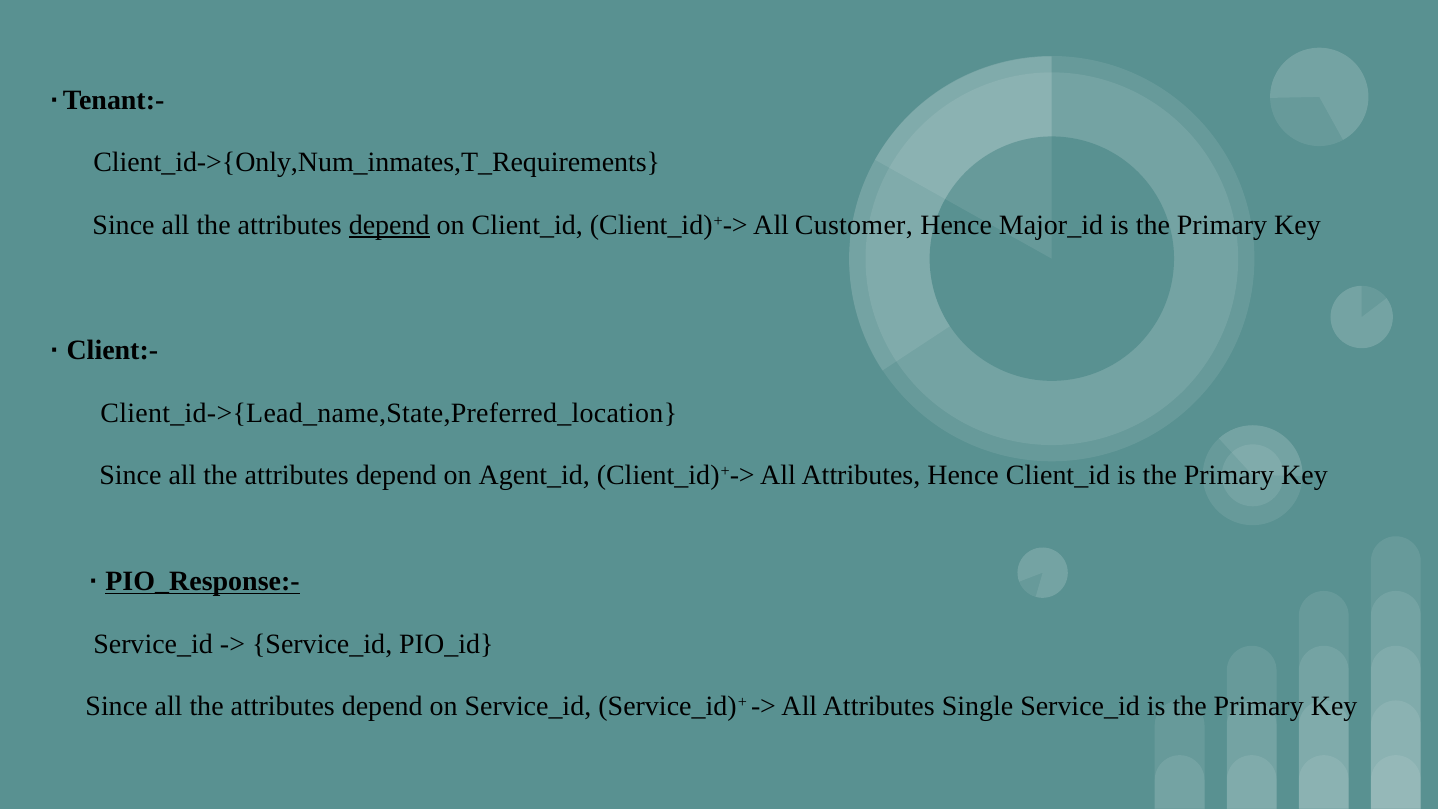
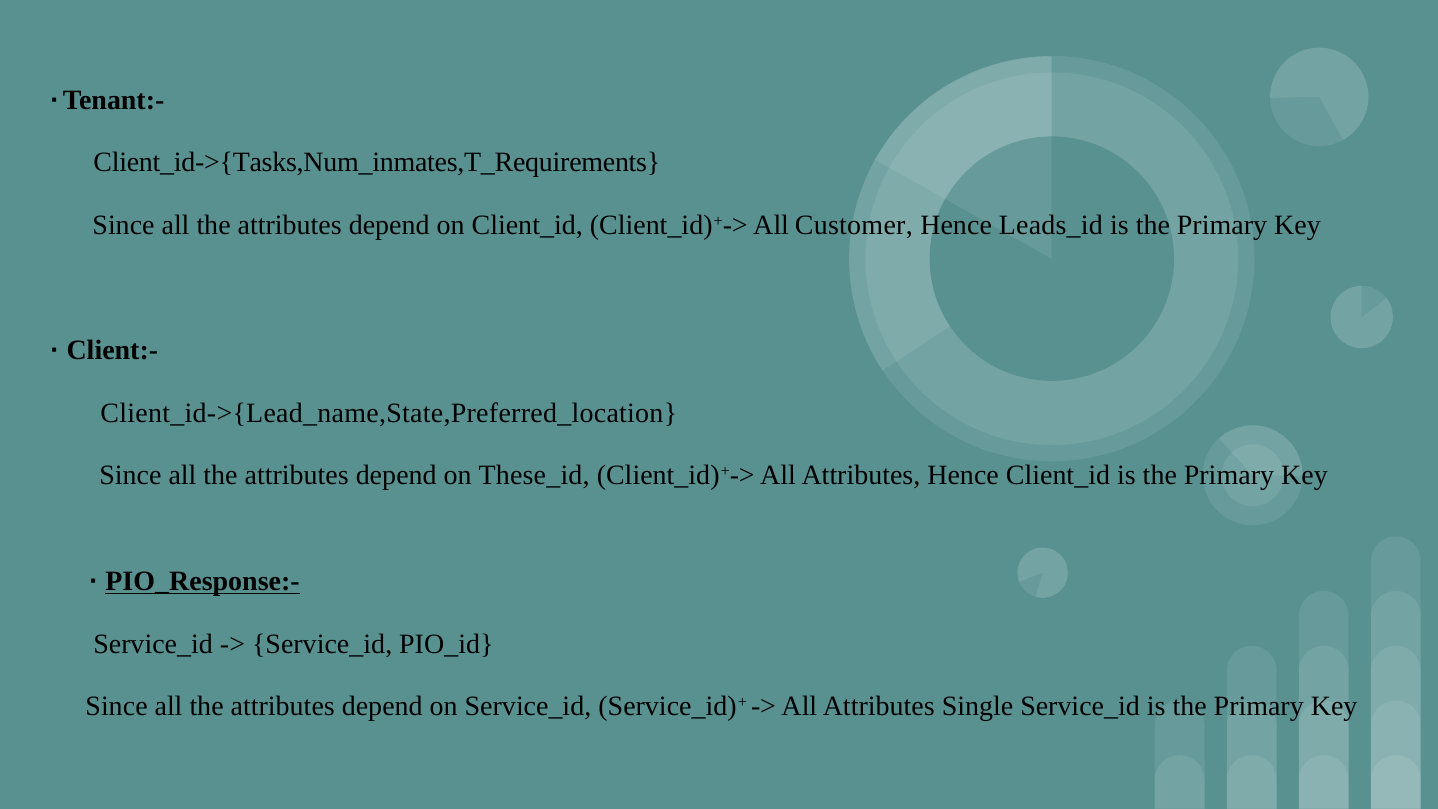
Client_id->{Only,Num_inmates,T_Requirements: Client_id->{Only,Num_inmates,T_Requirements -> Client_id->{Tasks,Num_inmates,T_Requirements (377, 163)
depend underline: present -> none (389, 225)
Major_id: Major_id -> Leads_id (1051, 225)
Agent_id: Agent_id -> These_id (534, 476)
